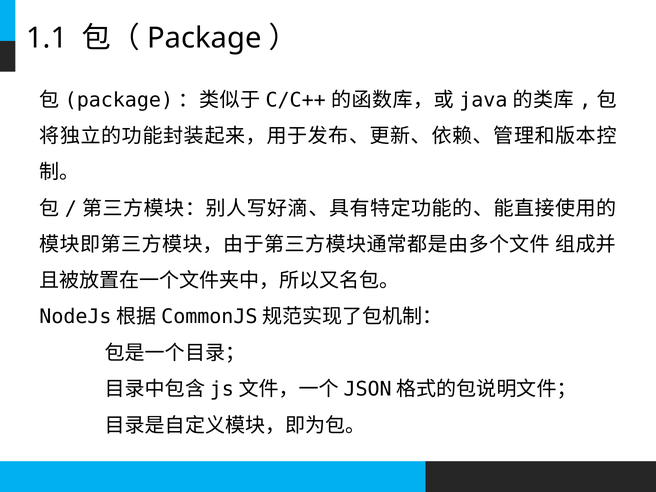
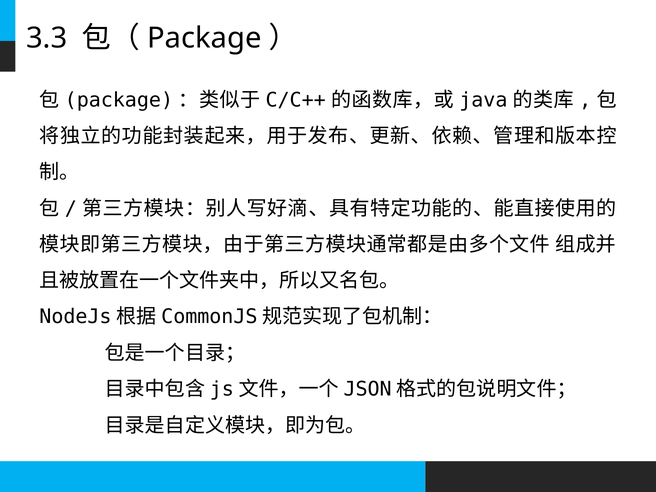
1.1: 1.1 -> 3.3 (47, 38)
